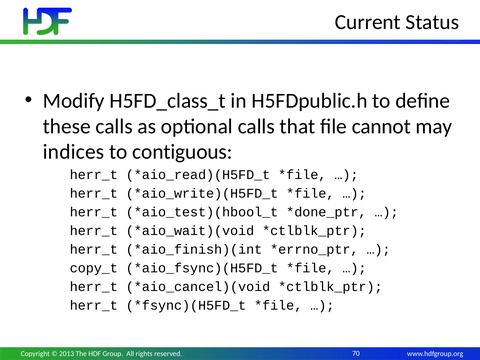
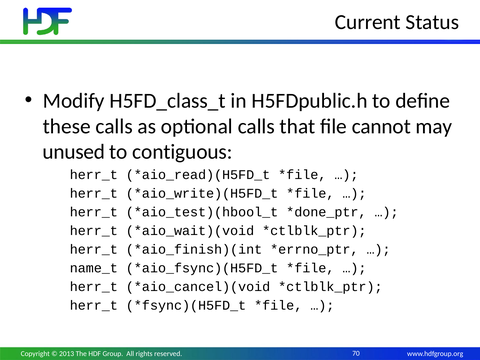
indices: indices -> unused (74, 152)
copy_t: copy_t -> name_t (94, 268)
